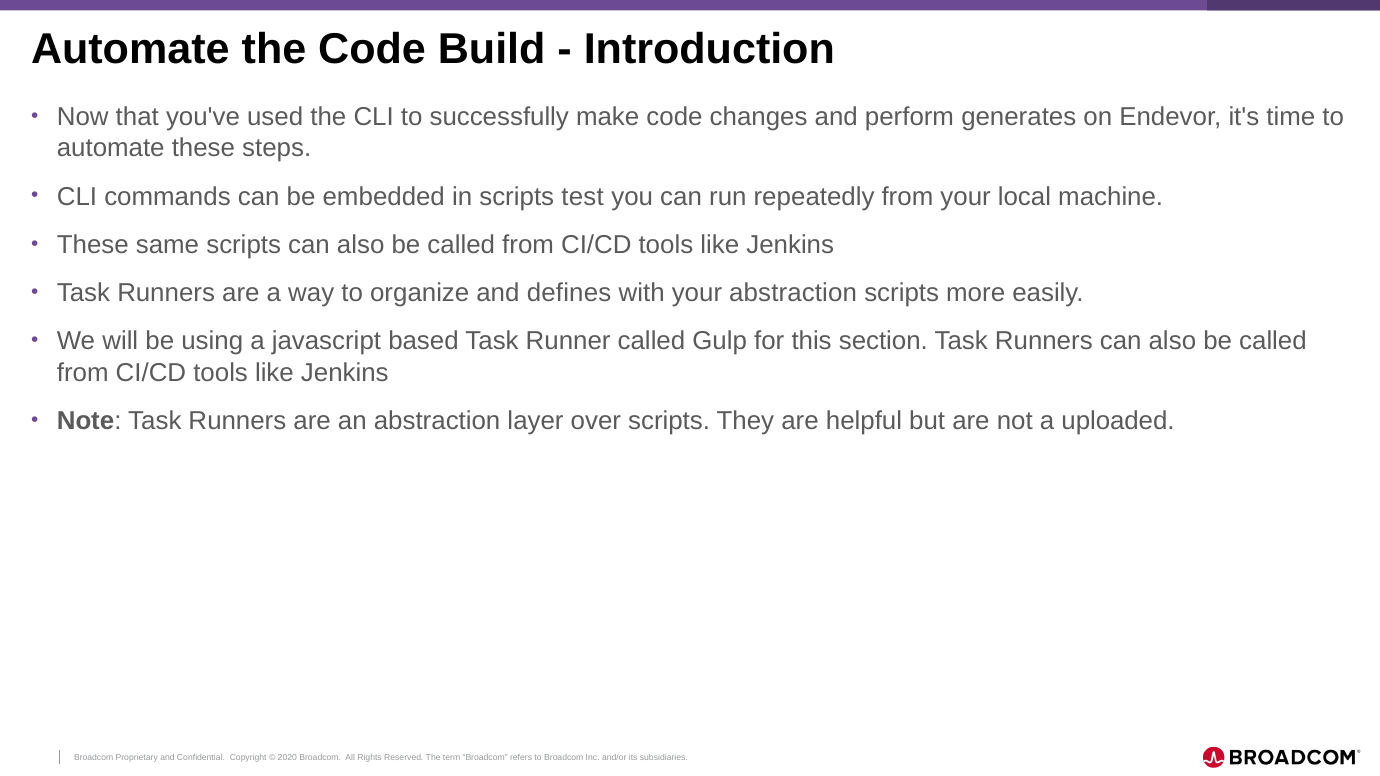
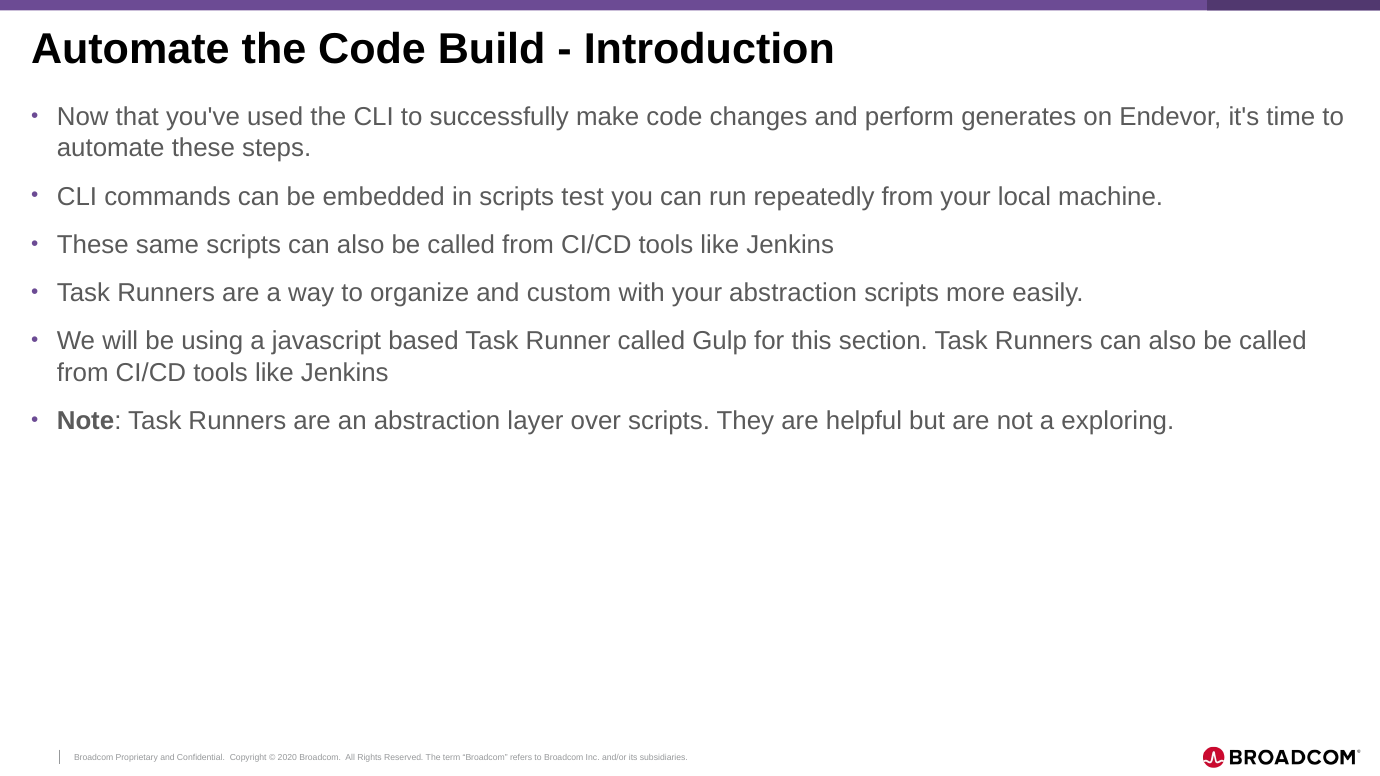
defines: defines -> custom (569, 293)
uploaded: uploaded -> exploring (1118, 421)
